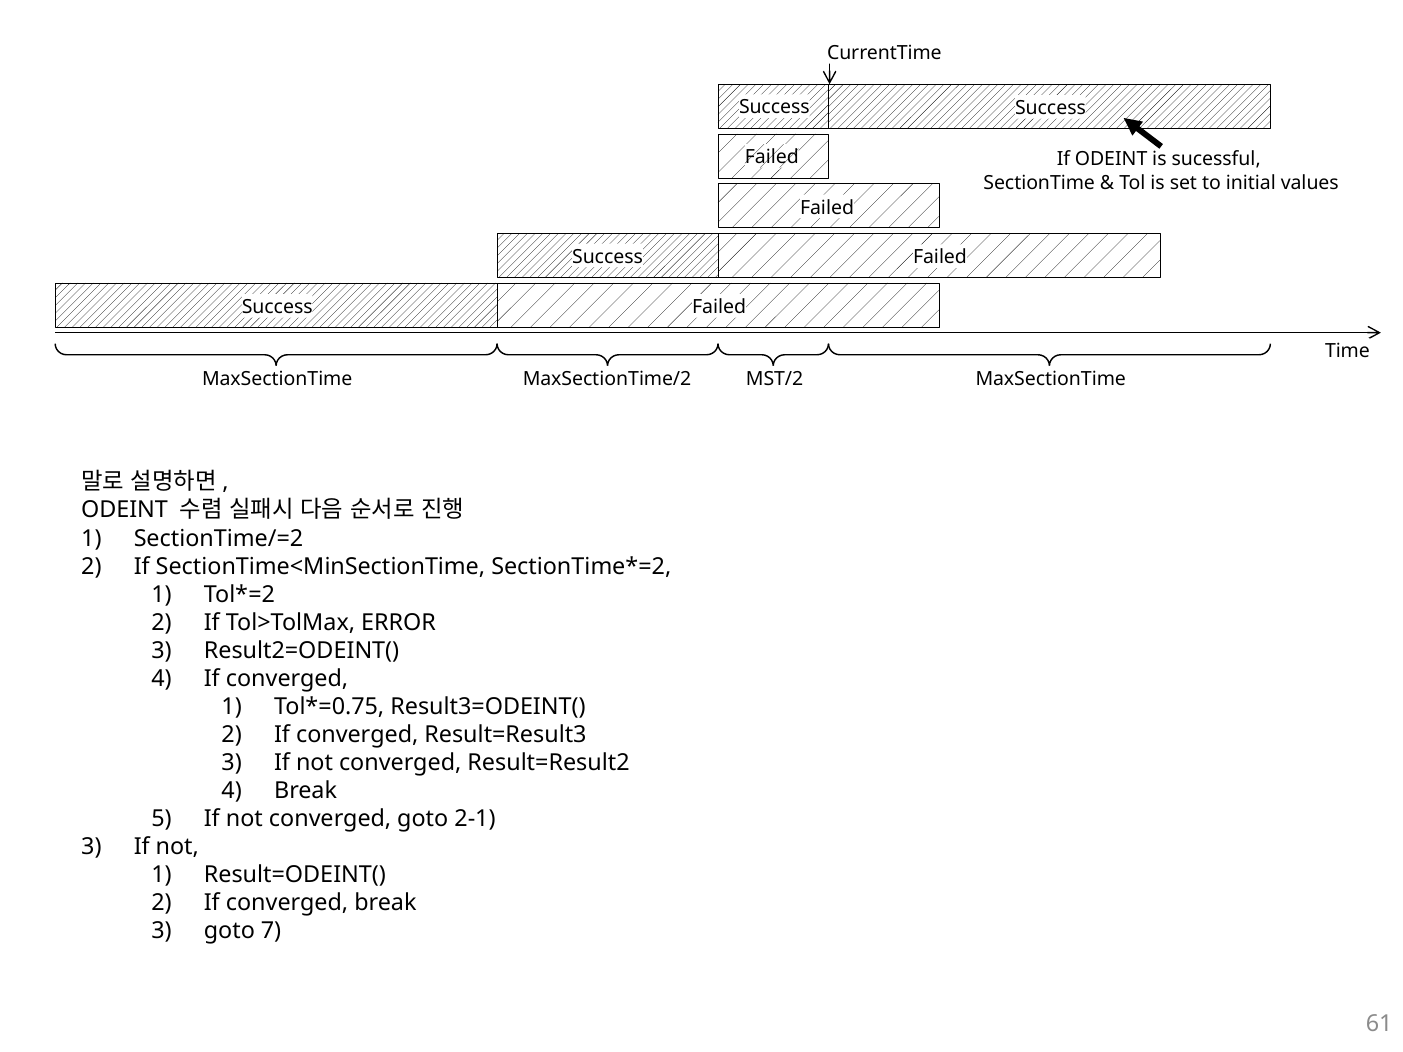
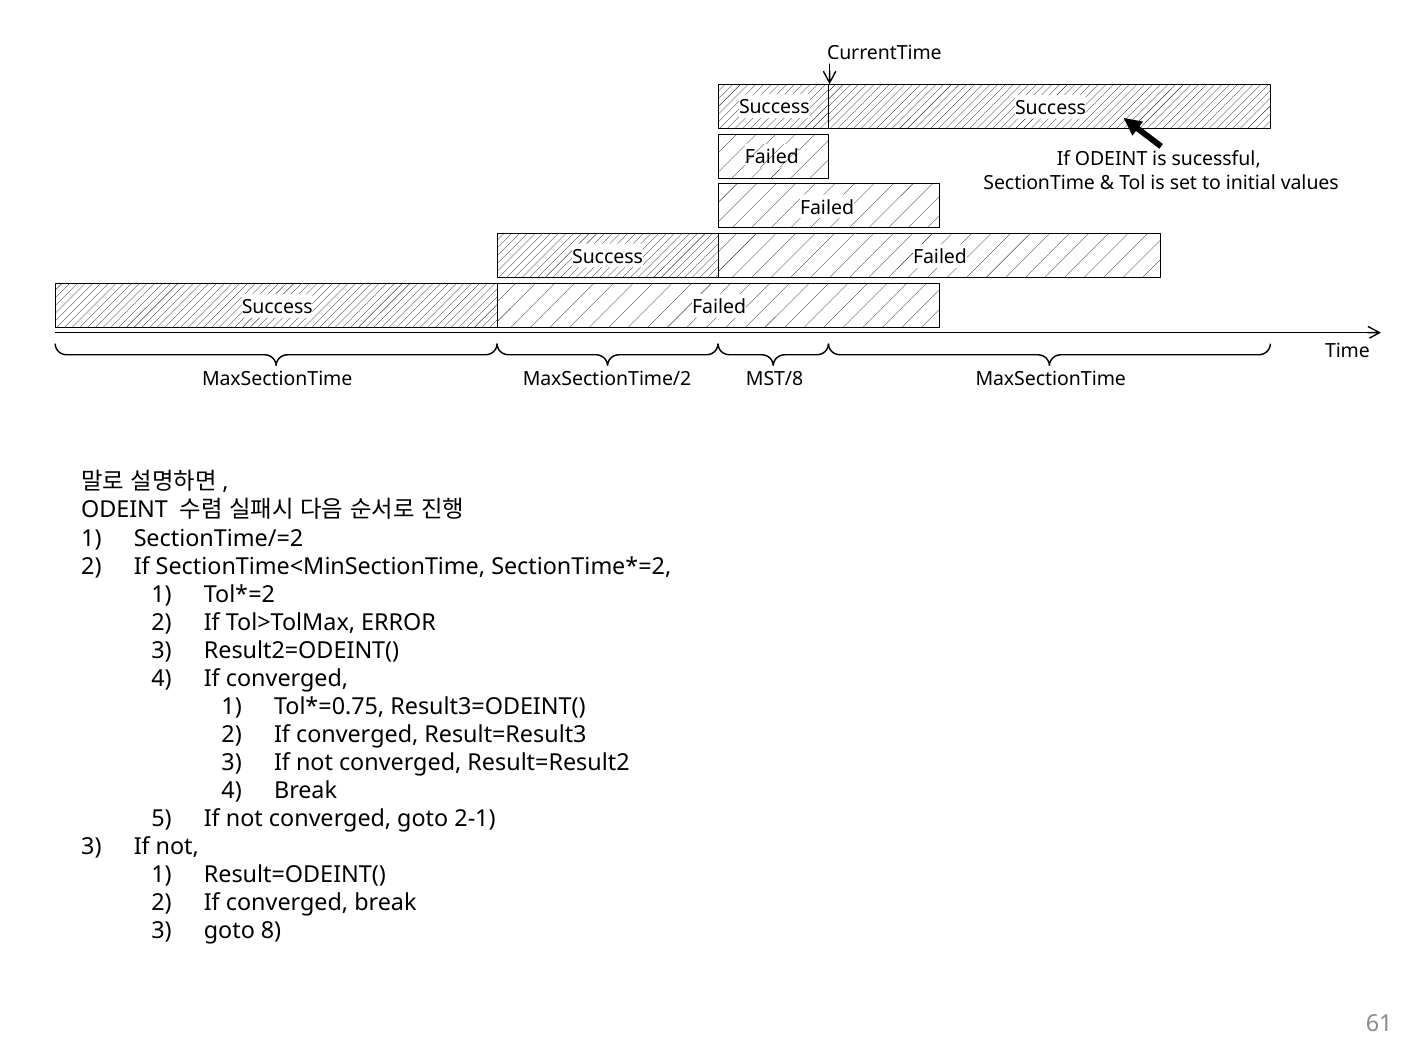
MST/2: MST/2 -> MST/8 (775, 379)
7: 7 -> 8 (271, 931)
